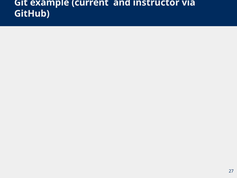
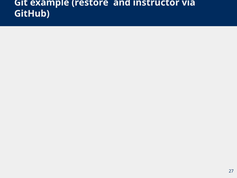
current: current -> restore (90, 3)
